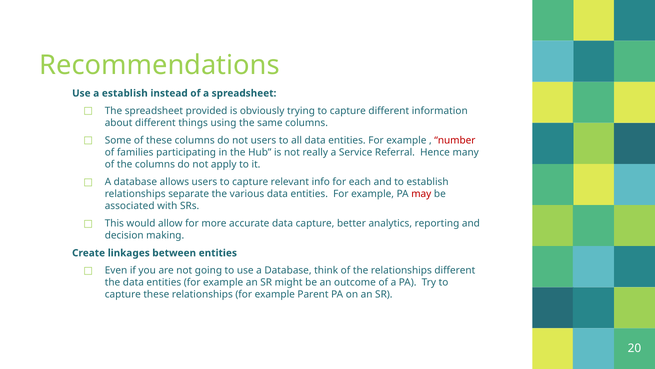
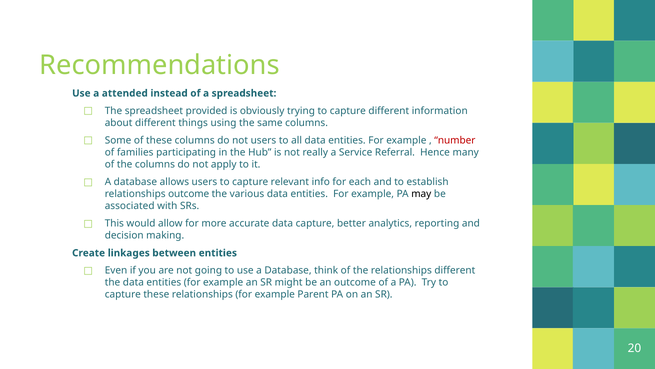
a establish: establish -> attended (125, 93)
relationships separate: separate -> outcome (189, 194)
may colour: red -> black (421, 194)
